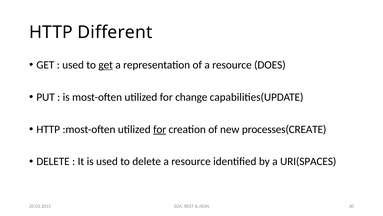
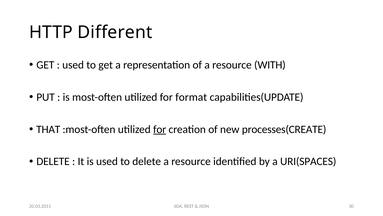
get underline: present -> none (106, 65)
DOES: DOES -> WITH (270, 65)
change: change -> format (191, 97)
HTTP: HTTP -> THAT (48, 129)
